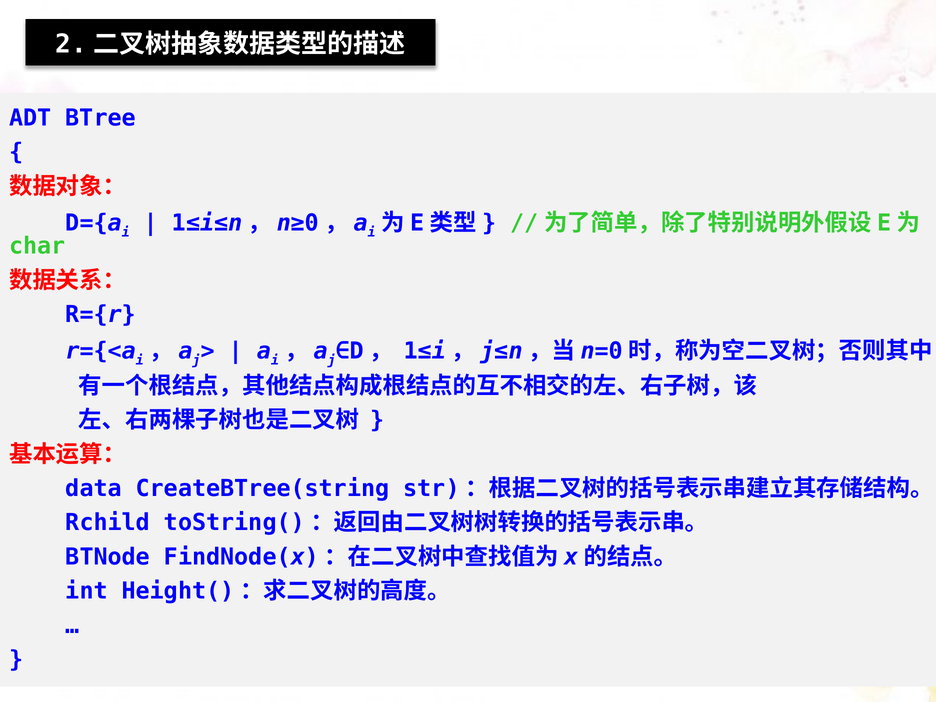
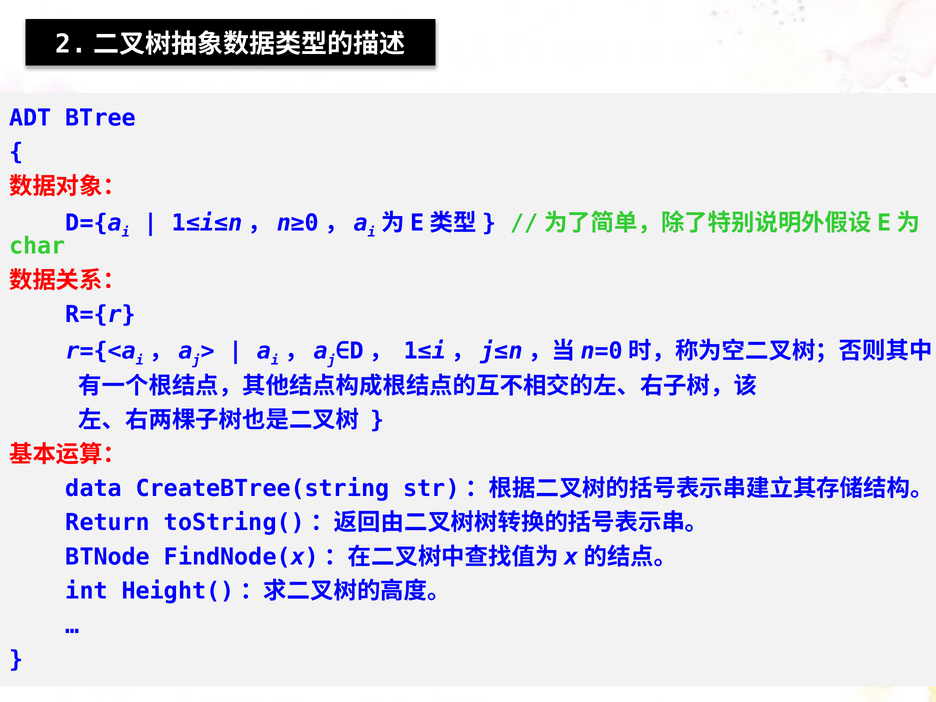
Rchild: Rchild -> Return (108, 523)
